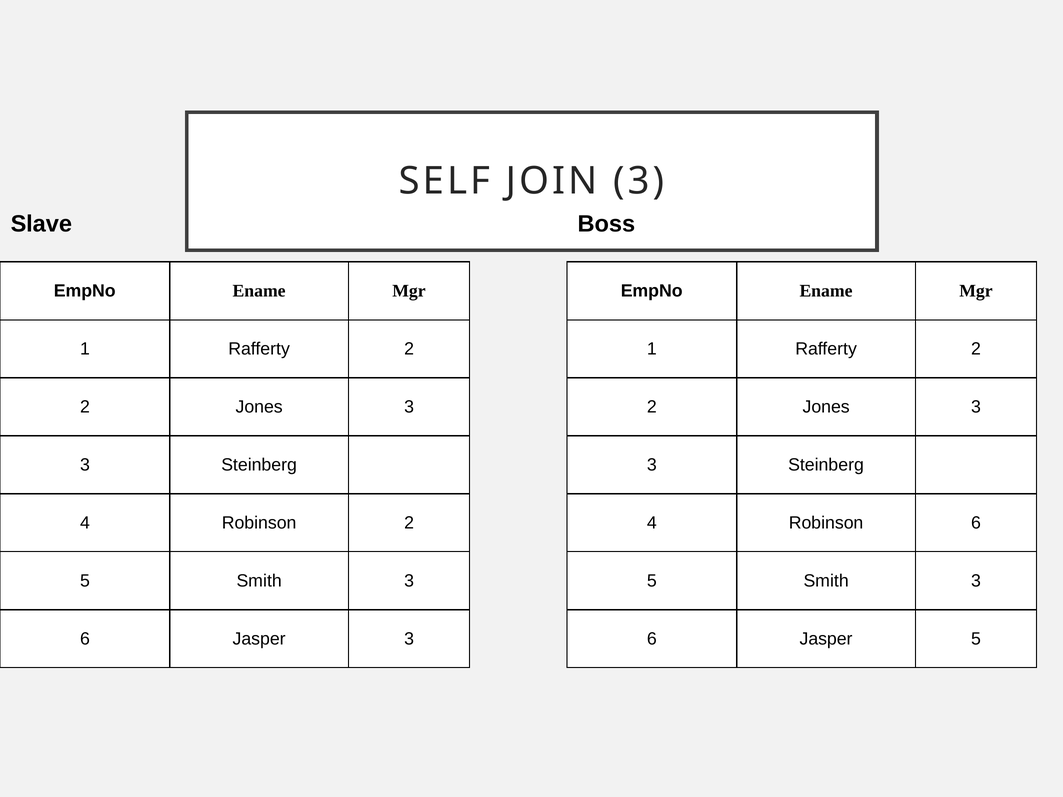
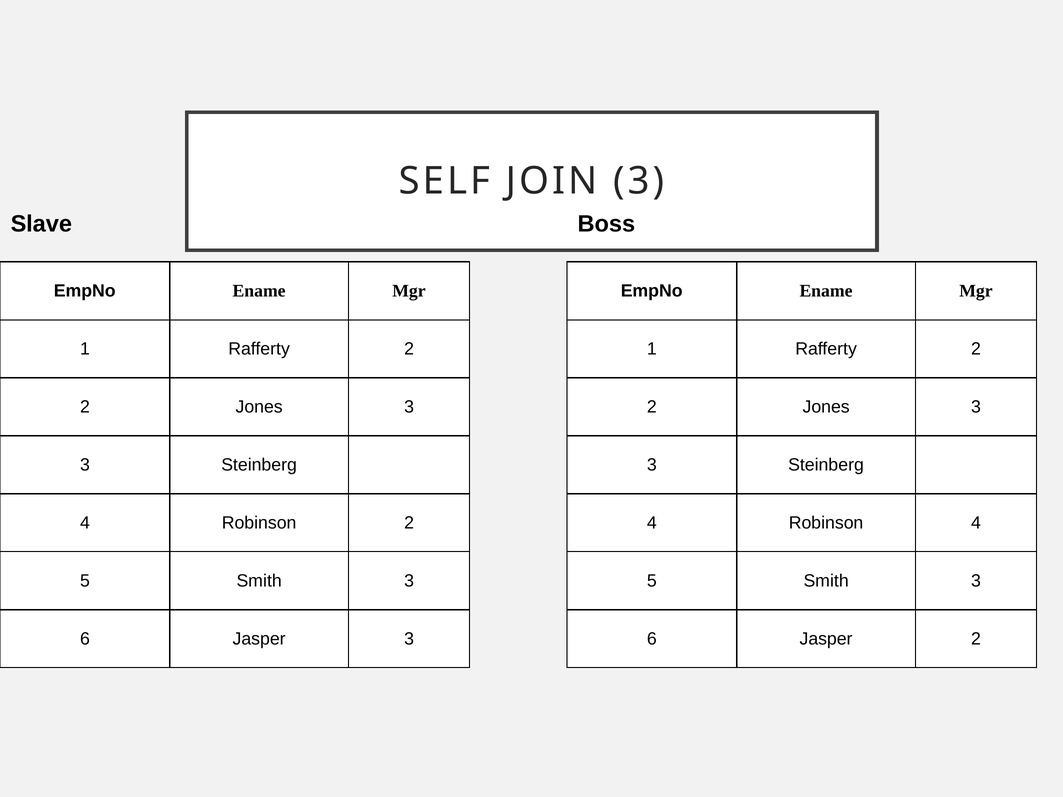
Robinson 6: 6 -> 4 (976, 523)
Jasper 5: 5 -> 2 (976, 639)
